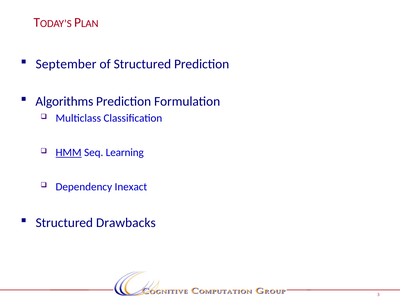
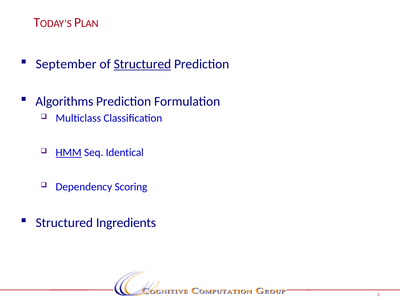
Structured underline: none -> present (142, 64)
Learning: Learning -> Identical (125, 152)
Inexact: Inexact -> Scoring (131, 187)
Drawbacks: Drawbacks -> Ingredients (126, 223)
